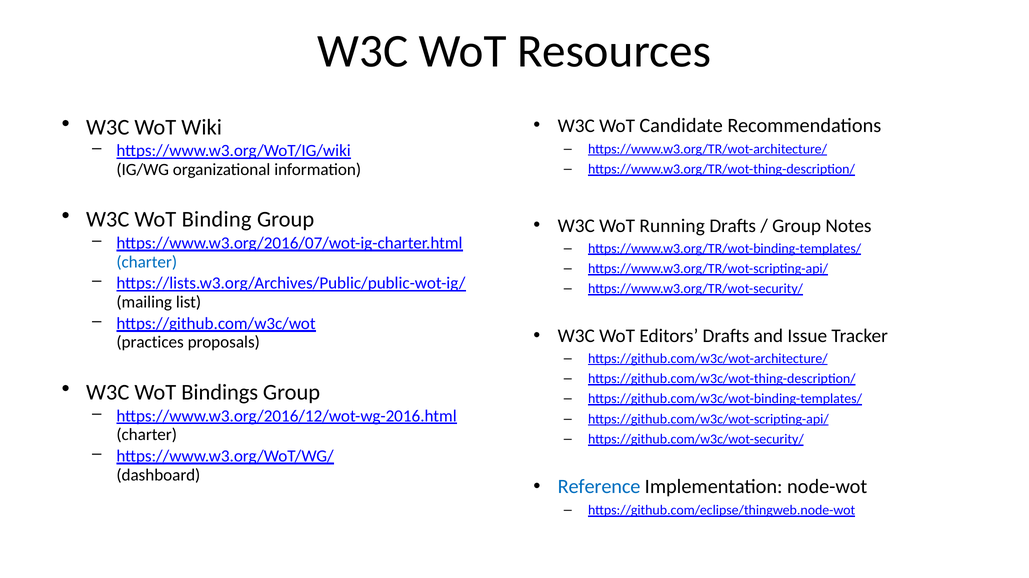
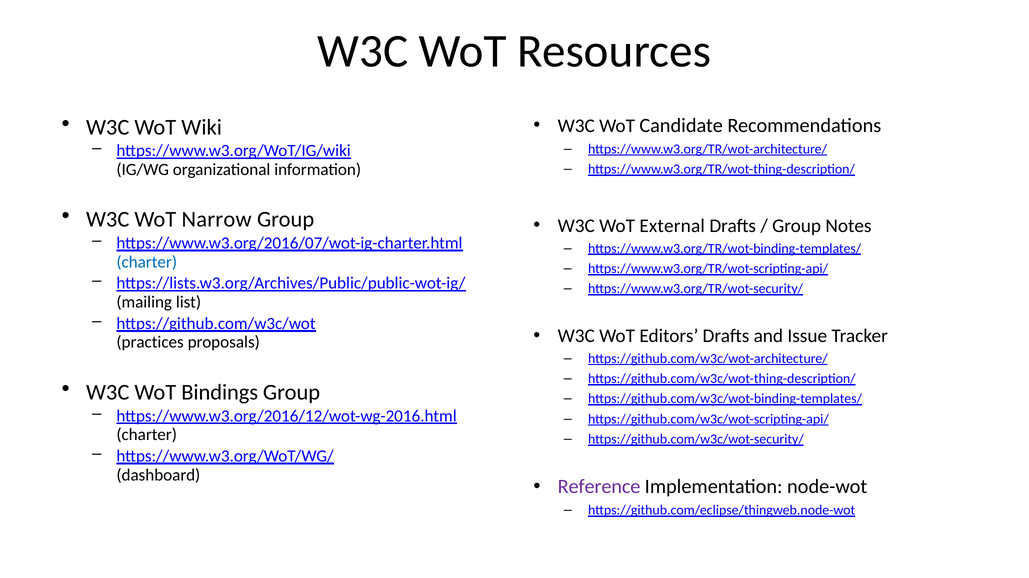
Binding: Binding -> Narrow (217, 220)
Running: Running -> External (672, 226)
Reference colour: blue -> purple (599, 487)
